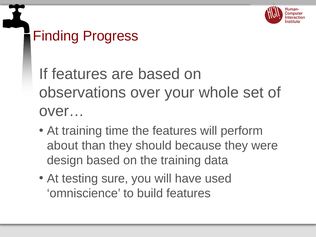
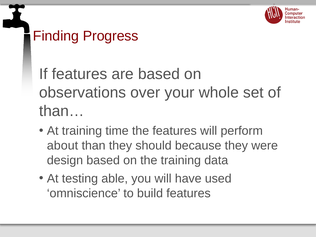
over…: over… -> than… (62, 111)
sure: sure -> able (115, 179)
